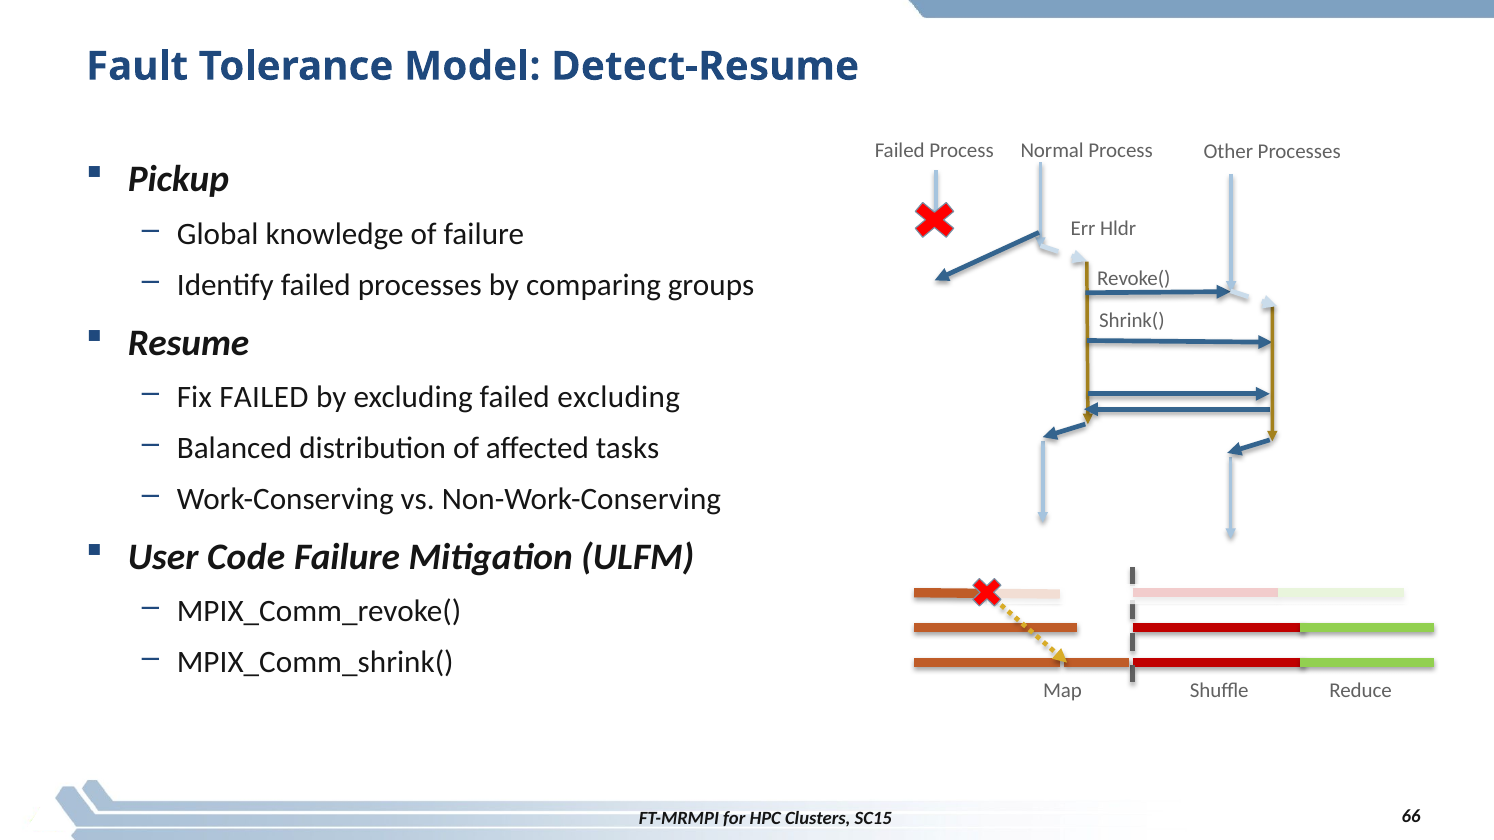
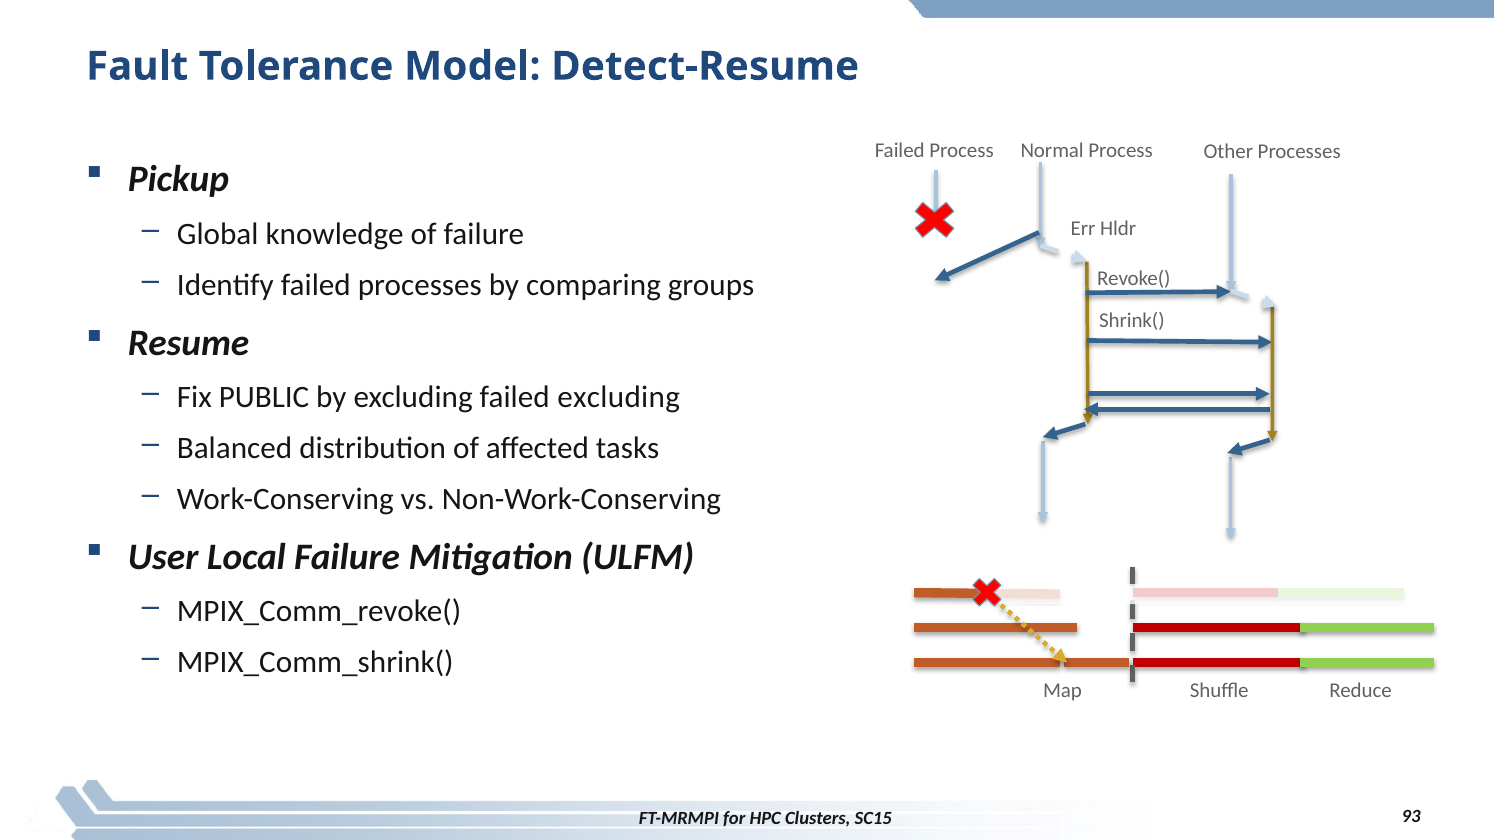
Fix FAILED: FAILED -> PUBLIC (264, 397)
Code: Code -> Local (246, 558)
66: 66 -> 93 (1411, 817)
